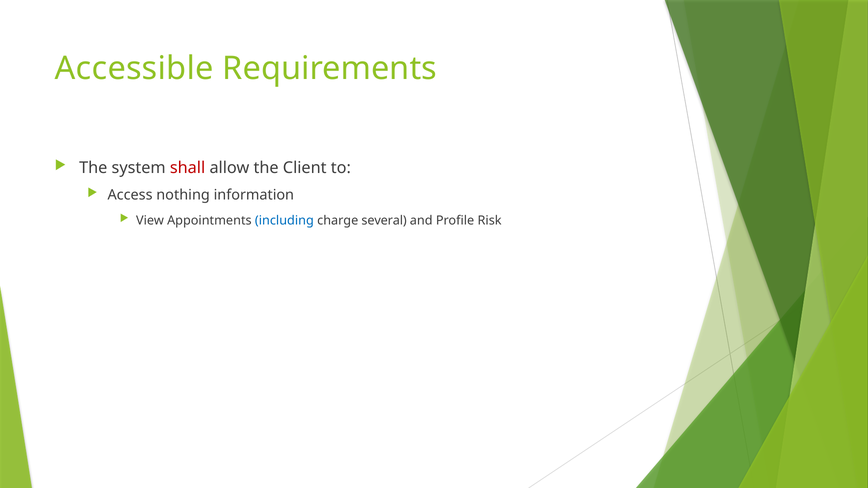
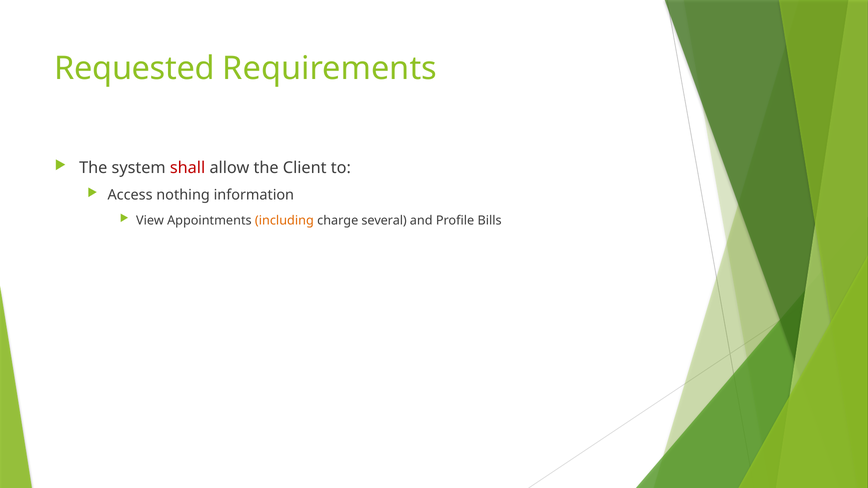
Accessible: Accessible -> Requested (135, 68)
including colour: blue -> orange (284, 221)
Risk: Risk -> Bills (490, 221)
